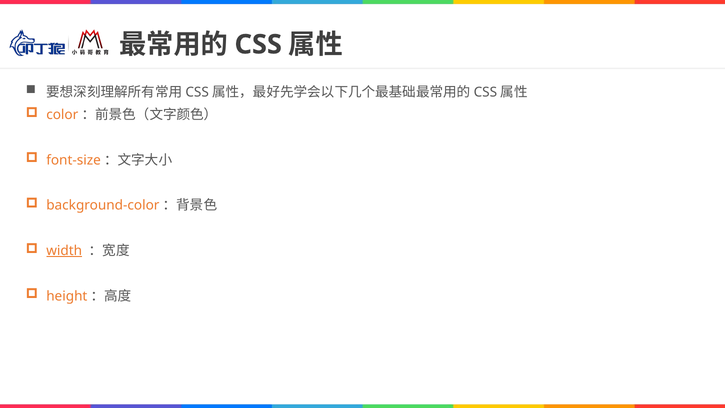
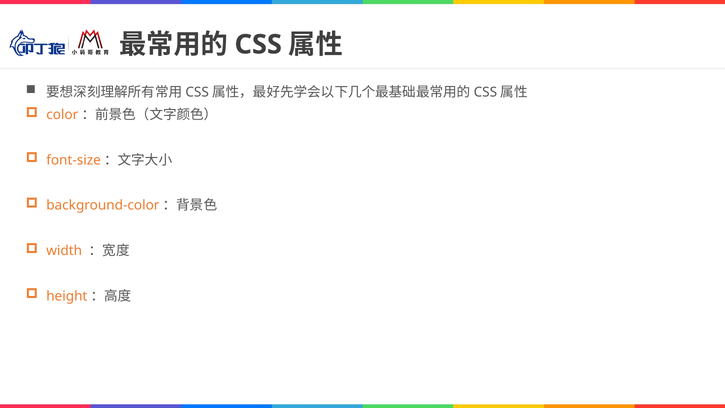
width underline: present -> none (64, 251)
